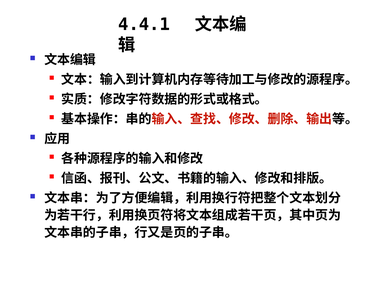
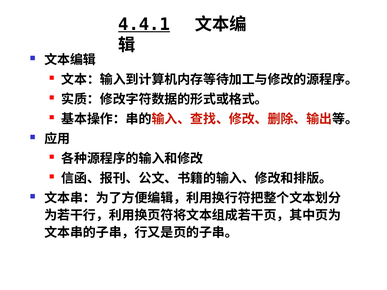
4.4.1 underline: none -> present (144, 24)
